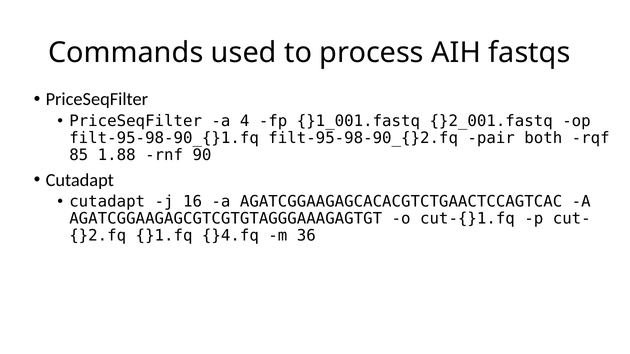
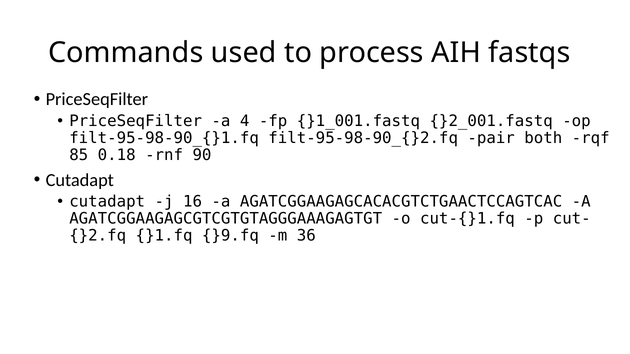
1.88: 1.88 -> 0.18 (117, 155)
}4.fq: }4.fq -> }9.fq (230, 236)
